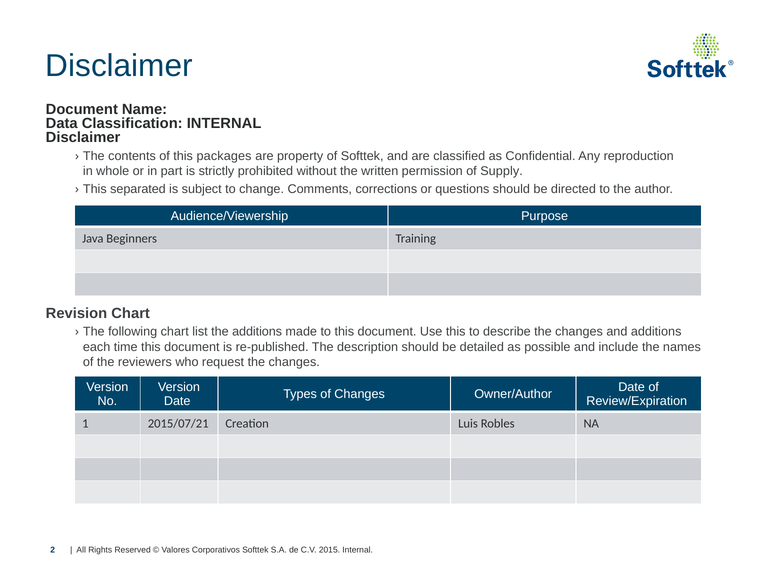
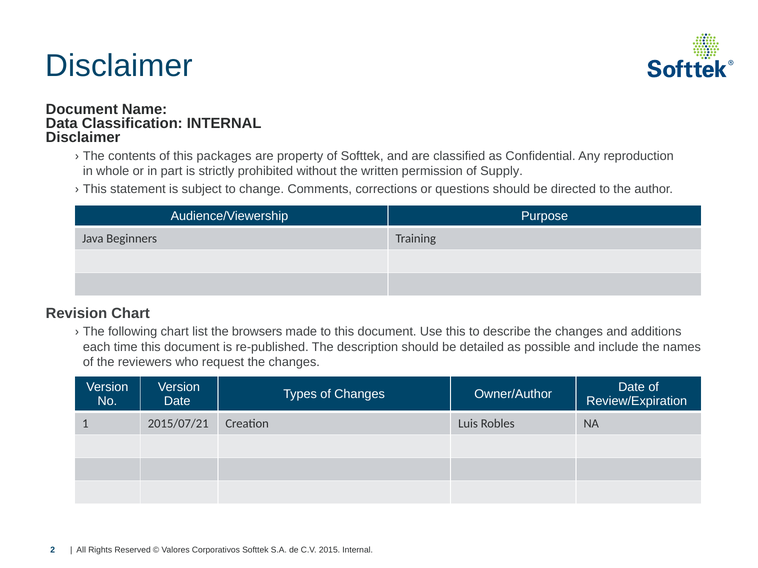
separated: separated -> statement (138, 189)
the additions: additions -> browsers (257, 332)
